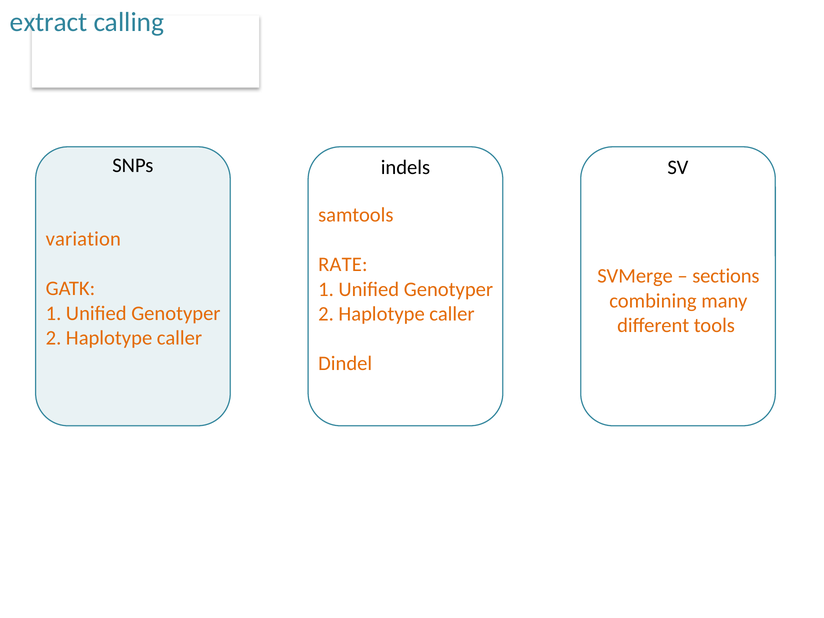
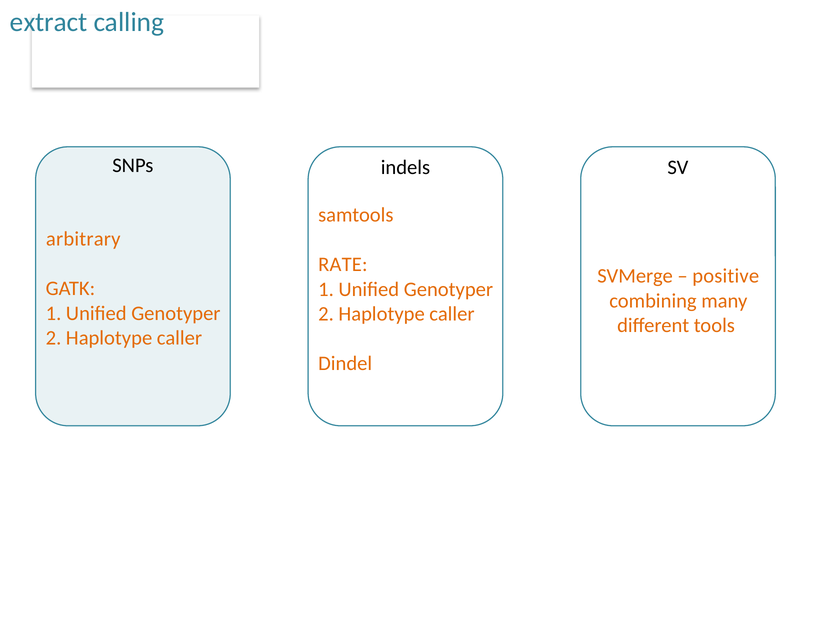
variation: variation -> arbitrary (83, 239)
sections: sections -> positive (726, 276)
